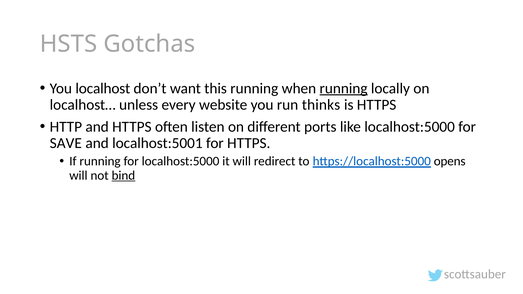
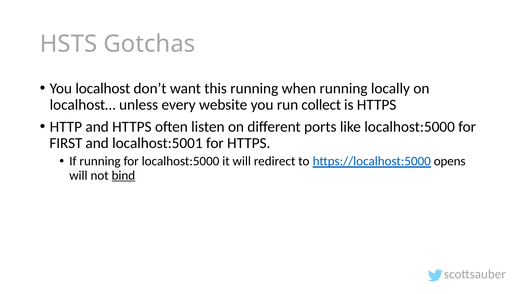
running underline: present -> none (344, 88)
thinks: thinks -> collect (321, 105)
SAVE: SAVE -> FIRST (66, 143)
